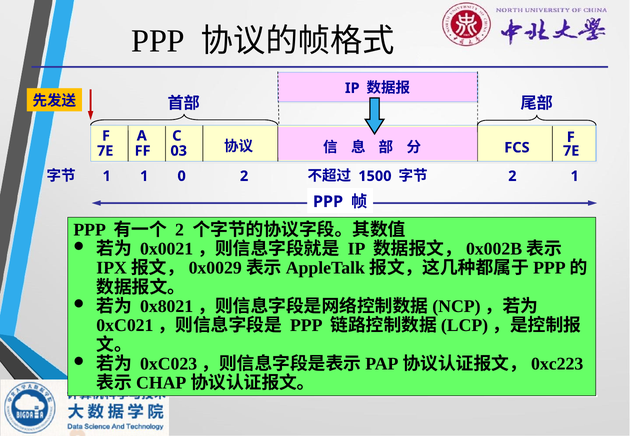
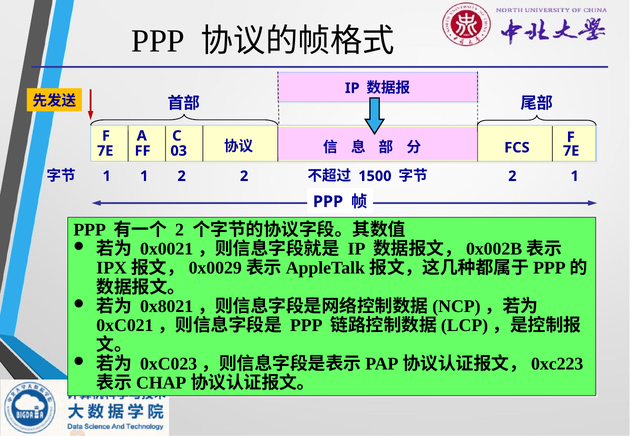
0: 0 -> 2 (182, 176)
